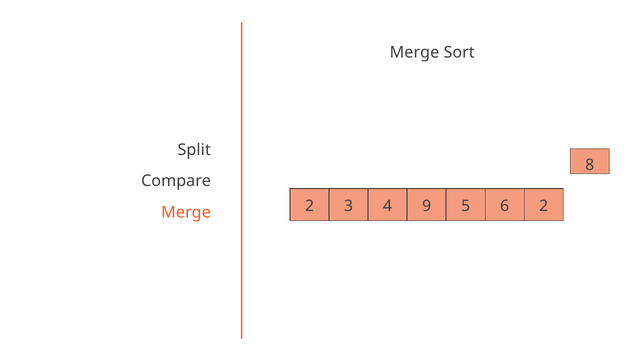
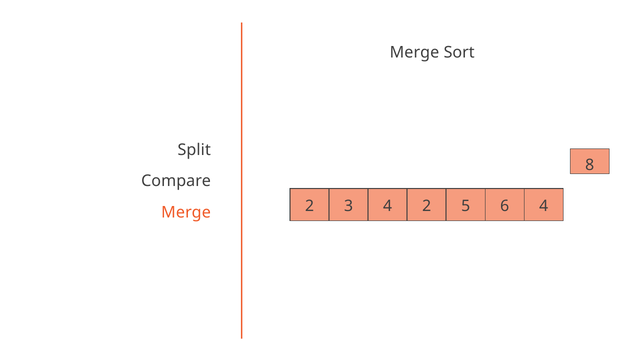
4 9: 9 -> 2 (427, 206)
6 2: 2 -> 4 (544, 206)
